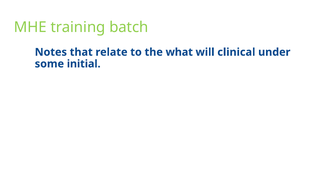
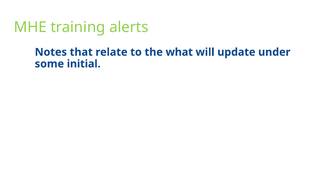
batch: batch -> alerts (129, 27)
clinical: clinical -> update (236, 52)
